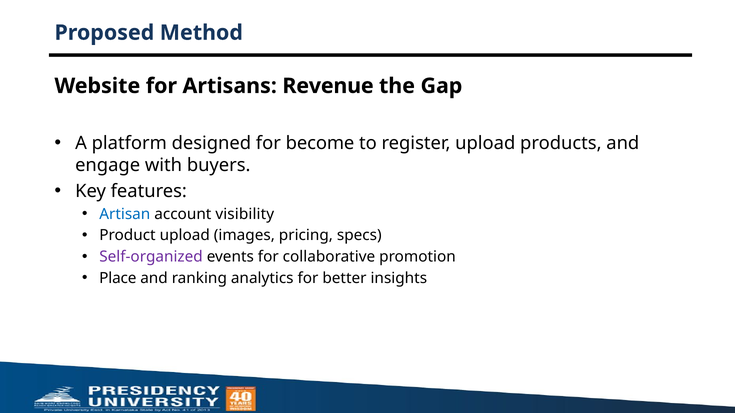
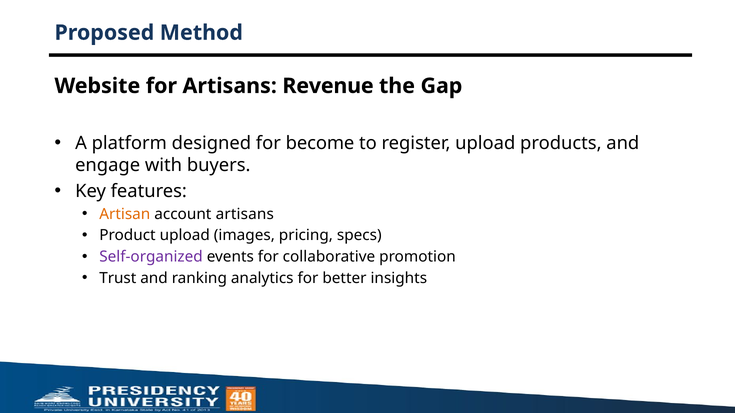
Artisan colour: blue -> orange (125, 214)
account visibility: visibility -> artisans (245, 214)
Place: Place -> Trust (118, 279)
